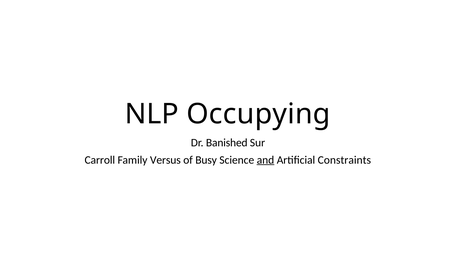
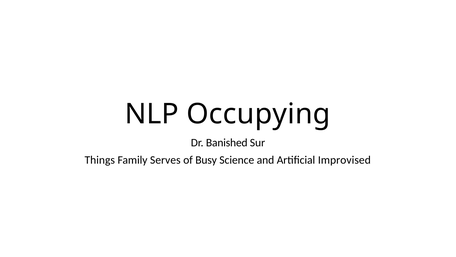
Carroll: Carroll -> Things (100, 160)
Versus: Versus -> Serves (165, 160)
and underline: present -> none (265, 160)
Constraints: Constraints -> Improvised (344, 160)
